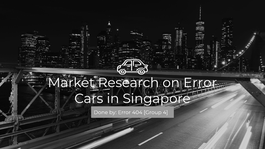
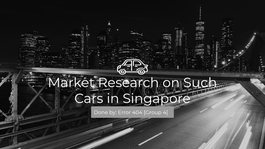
on Error: Error -> Such (200, 83)
